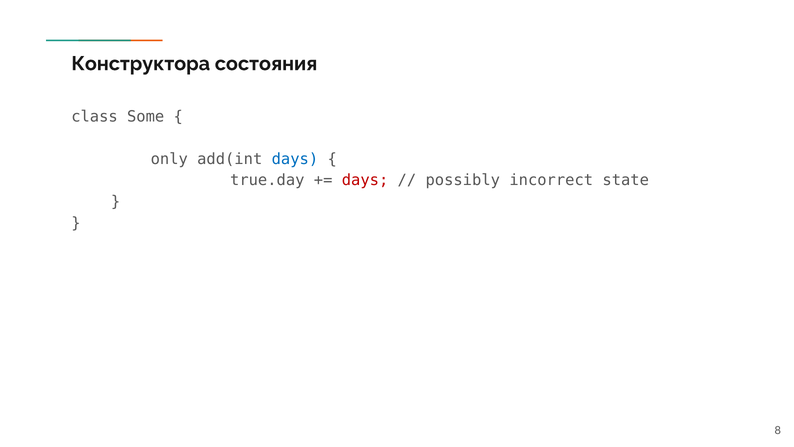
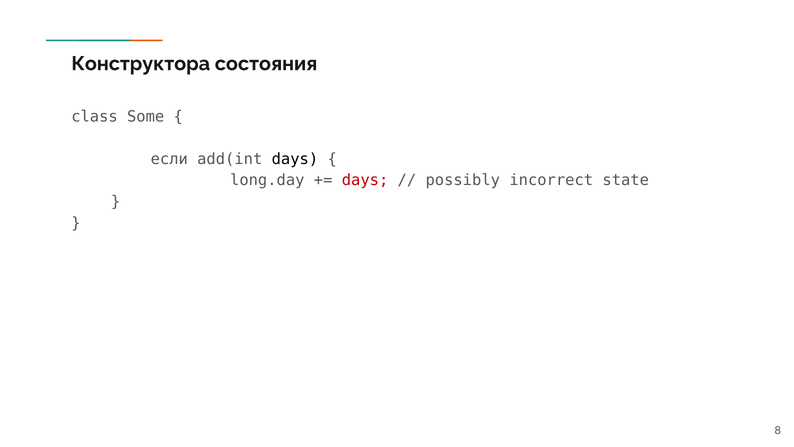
only: only -> если (169, 159)
days colour: blue -> black (295, 159)
true.day: true.day -> long.day (267, 180)
